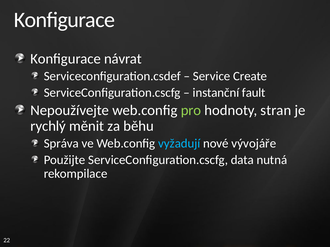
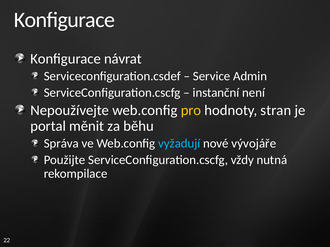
Create: Create -> Admin (250, 76)
fault: fault -> není (254, 93)
pro colour: light green -> yellow (191, 110)
rychlý: rychlý -> portal (48, 126)
data: data -> vždy (242, 160)
